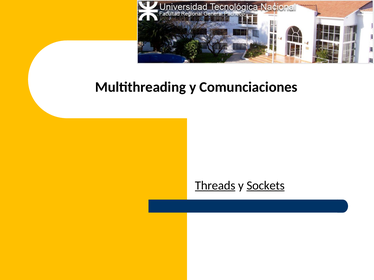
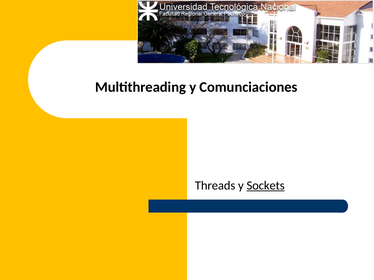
Threads underline: present -> none (215, 186)
